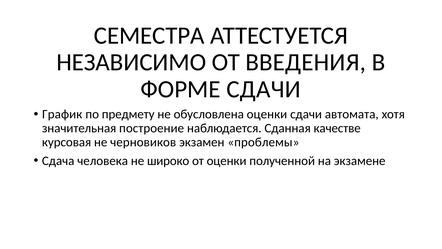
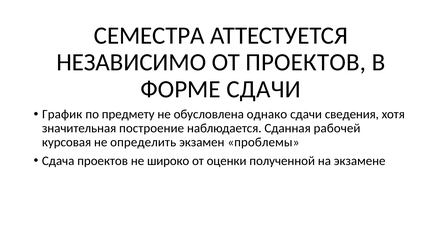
ОТ ВВЕДЕНИЯ: ВВЕДЕНИЯ -> ПРОЕКТОВ (306, 62)
обусловлена оценки: оценки -> однако (267, 114)
автомата: автомата -> сведения (352, 114)
качестве: качестве -> рабочей (337, 128)
черновиков: черновиков -> определить (143, 142)
Сдача человека: человека -> проектов (103, 161)
